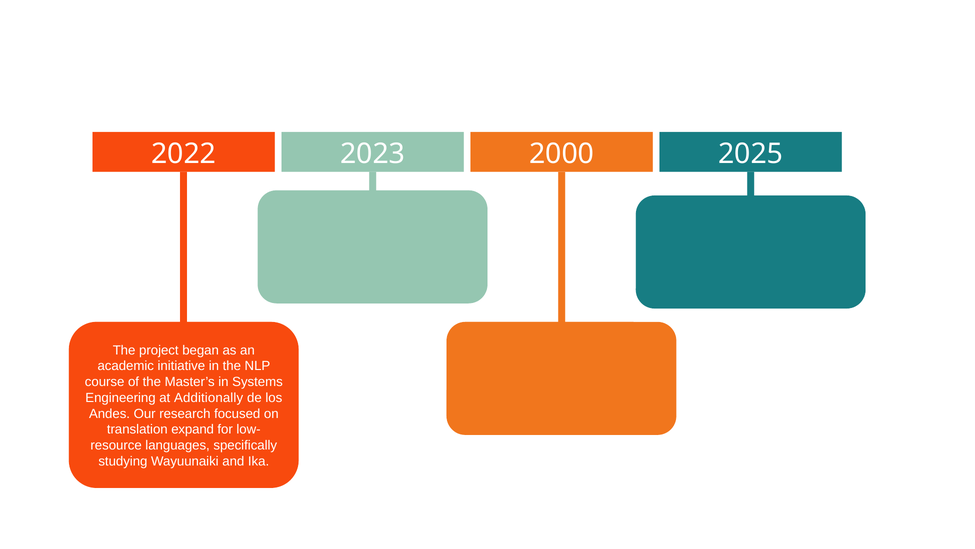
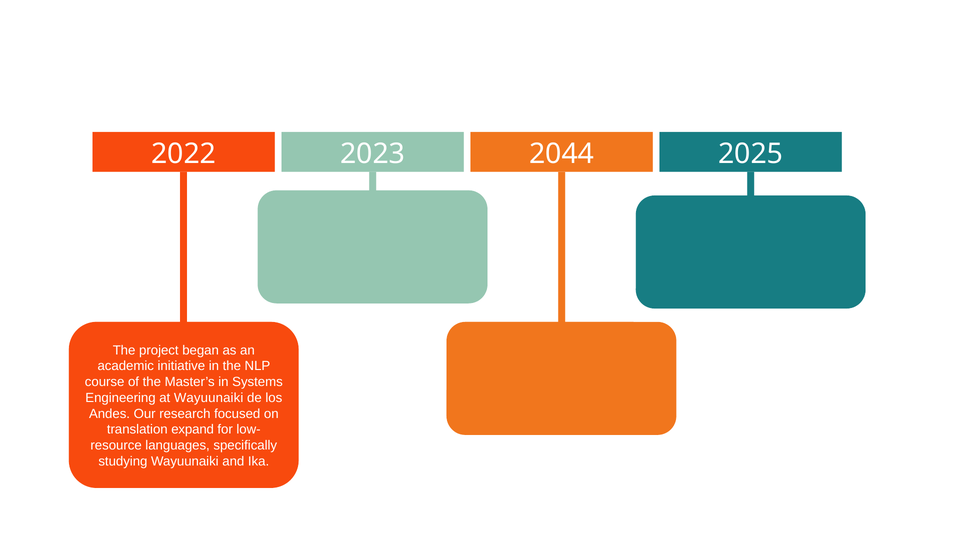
2000: 2000 -> 2044 (562, 154)
at Additionally: Additionally -> Wayuunaiki (209, 397)
